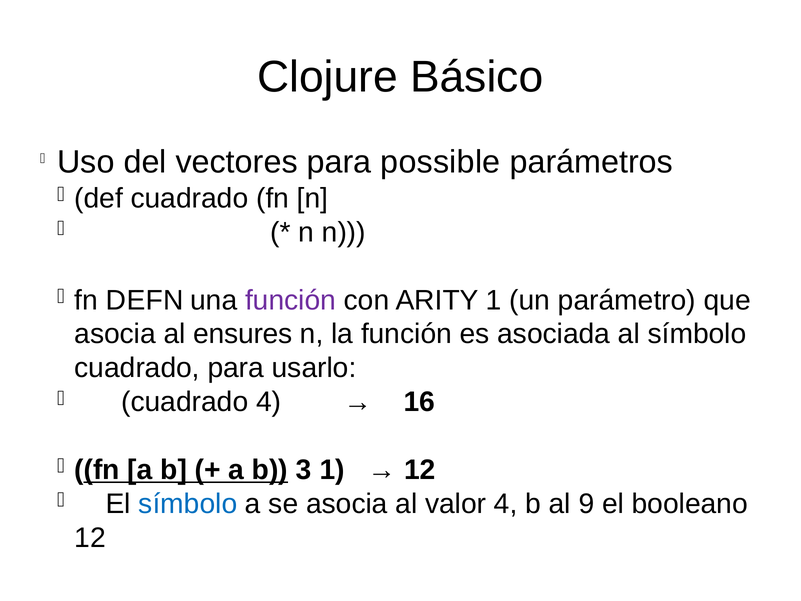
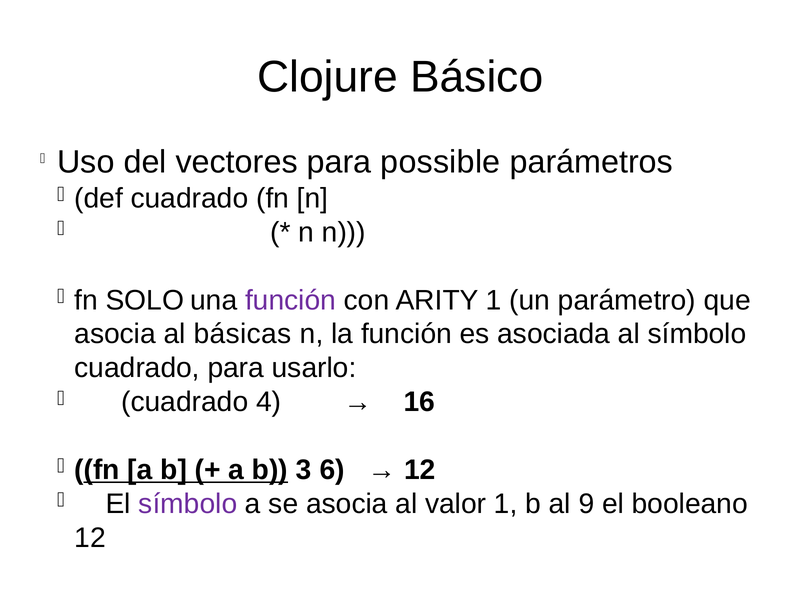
DEFN: DEFN -> SOLO (145, 300)
ensures: ensures -> básicas (243, 334)
3 1: 1 -> 6 (332, 470)
símbolo colour: blue -> purple (188, 504)
valor 4: 4 -> 1 (506, 504)
